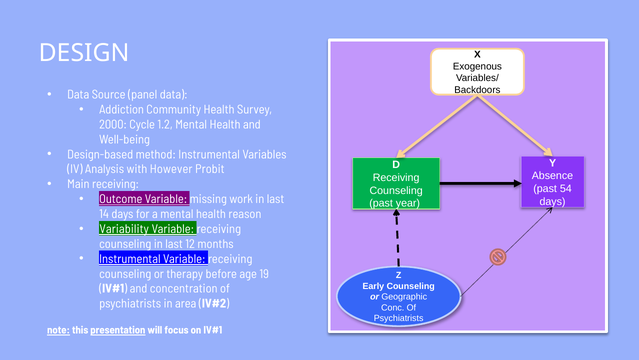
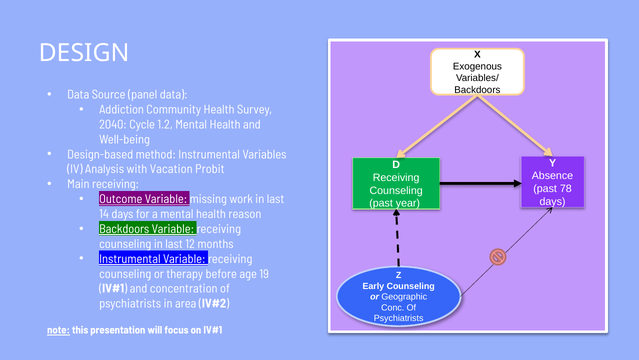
2000: 2000 -> 2040 (113, 124)
However: However -> Vacation (171, 169)
54: 54 -> 78 (566, 188)
Variability: Variability -> Backdoors (124, 229)
presentation underline: present -> none (118, 330)
